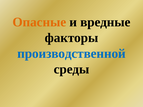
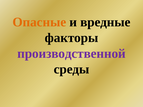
производственной colour: blue -> purple (71, 54)
